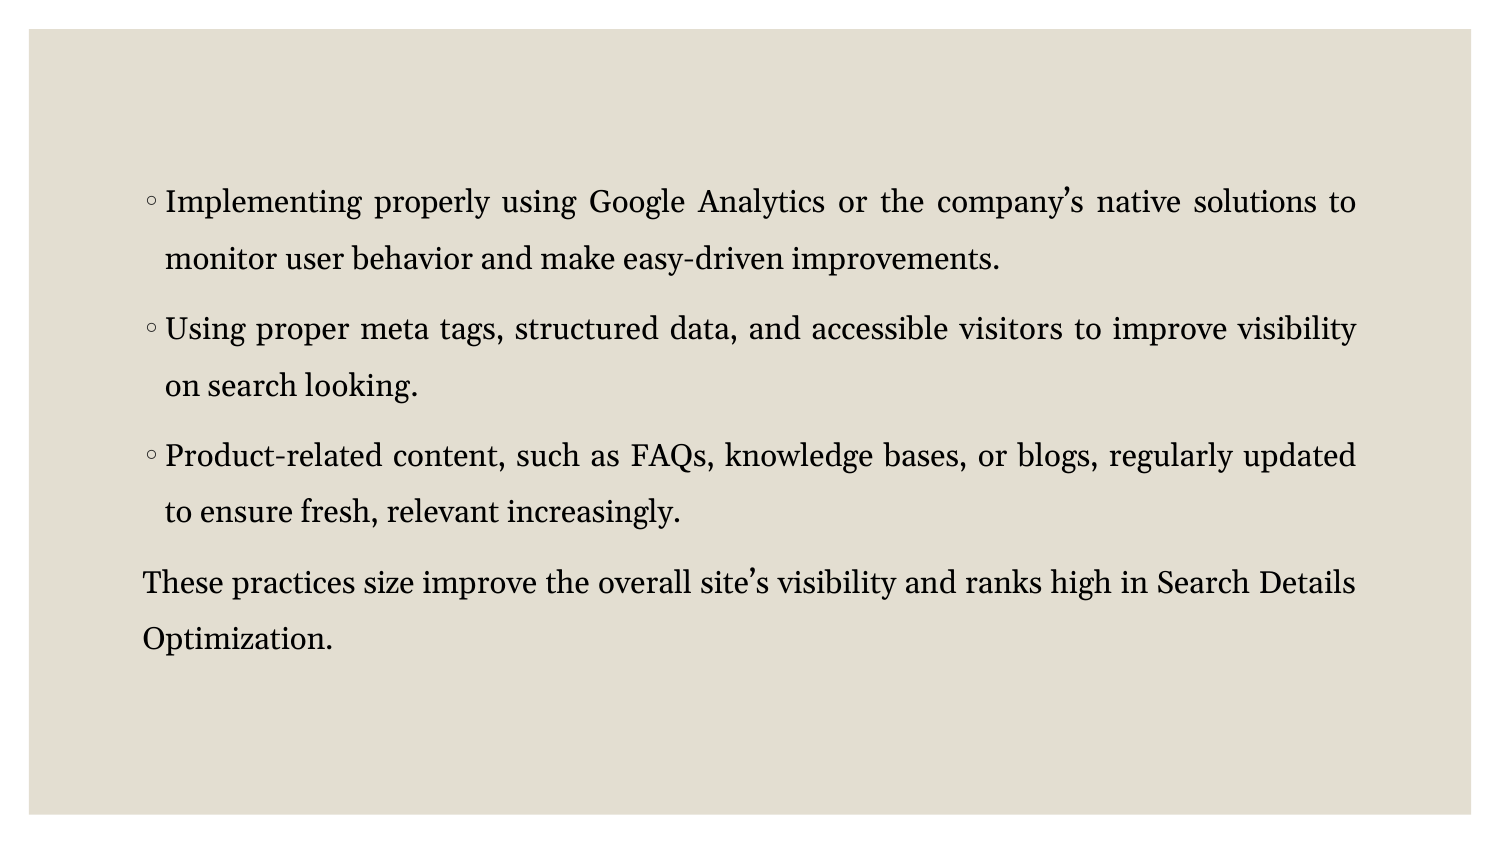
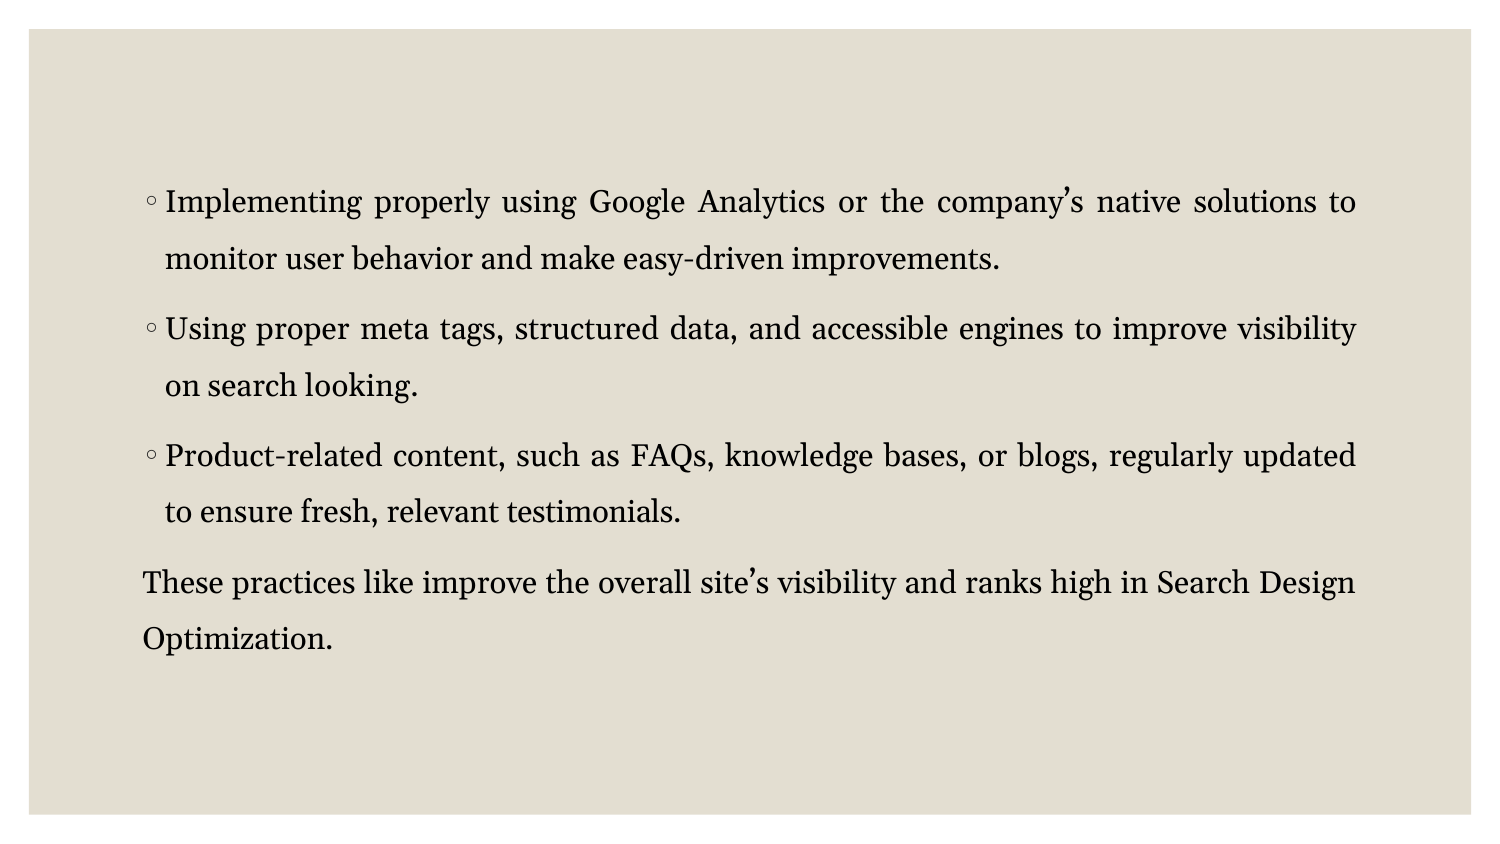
visitors: visitors -> engines (1012, 329)
increasingly: increasingly -> testimonials (594, 512)
size: size -> like (389, 583)
Details: Details -> Design (1307, 583)
